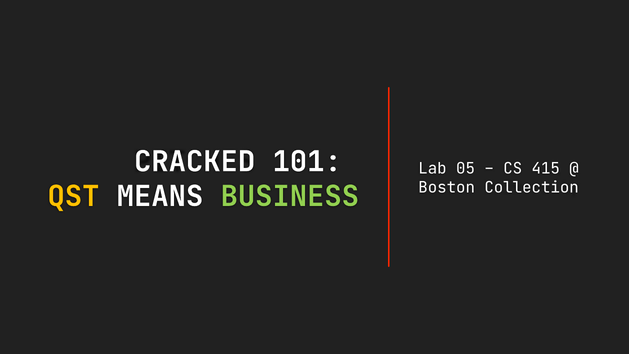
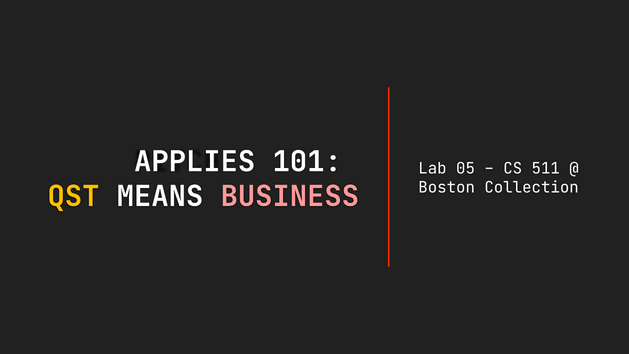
CRACKED: CRACKED -> APPLIES (195, 162)
415: 415 -> 511 (546, 169)
BUSINESS colour: light green -> pink (290, 196)
